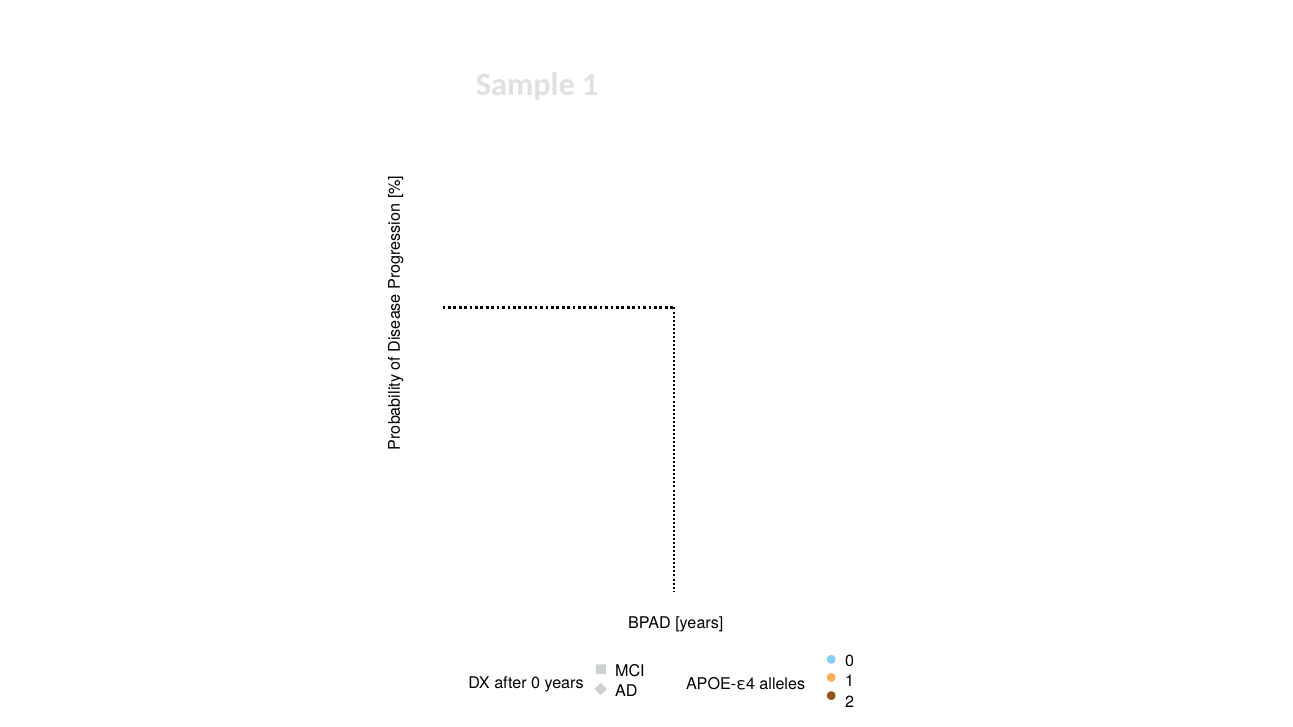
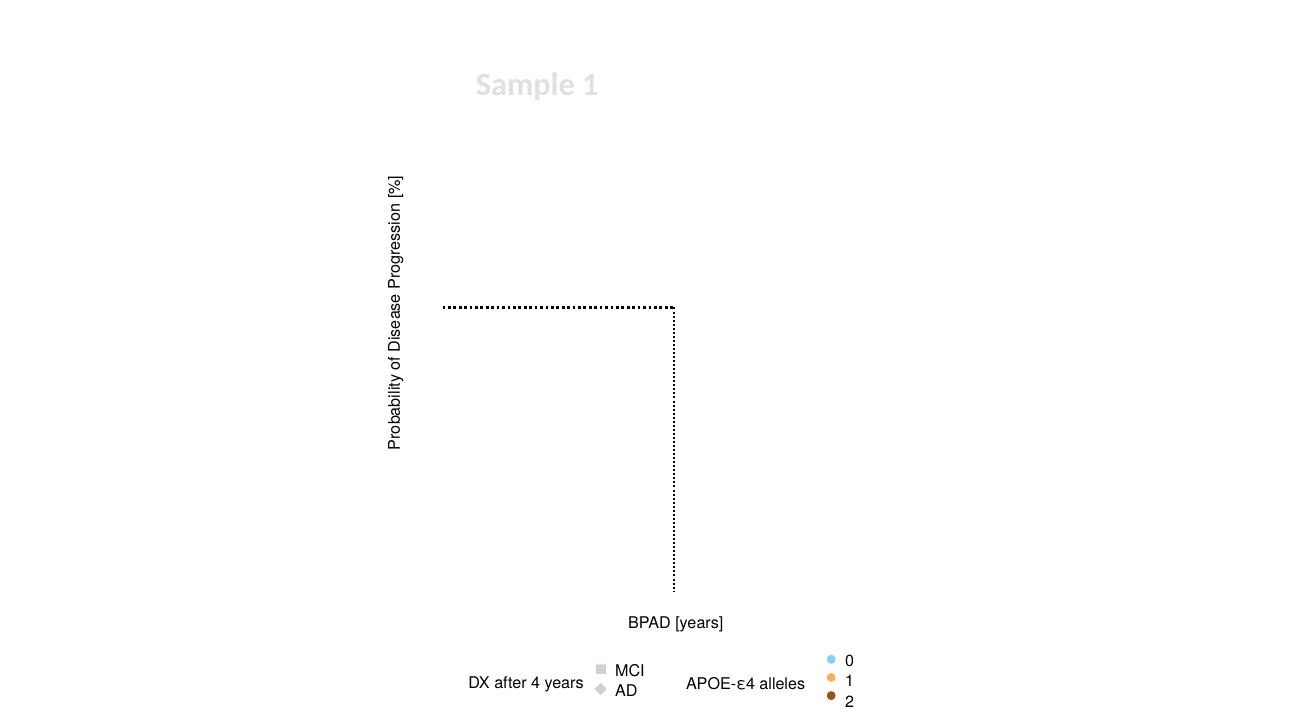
after 0: 0 -> 4 (536, 684)
